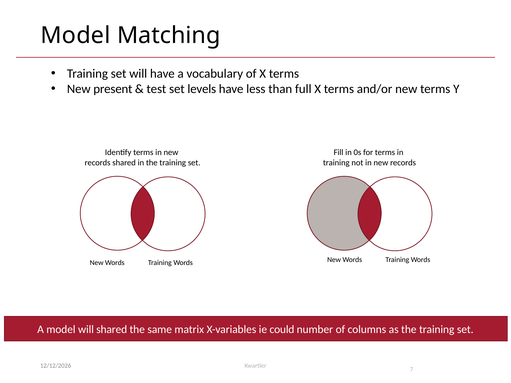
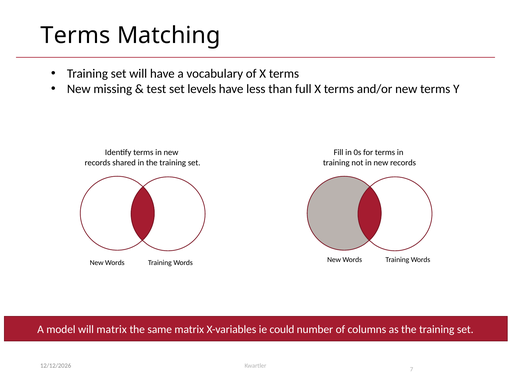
Model: Model -> Terms (75, 35)
present: present -> missing (113, 89)
will shared: shared -> matrix (112, 330)
